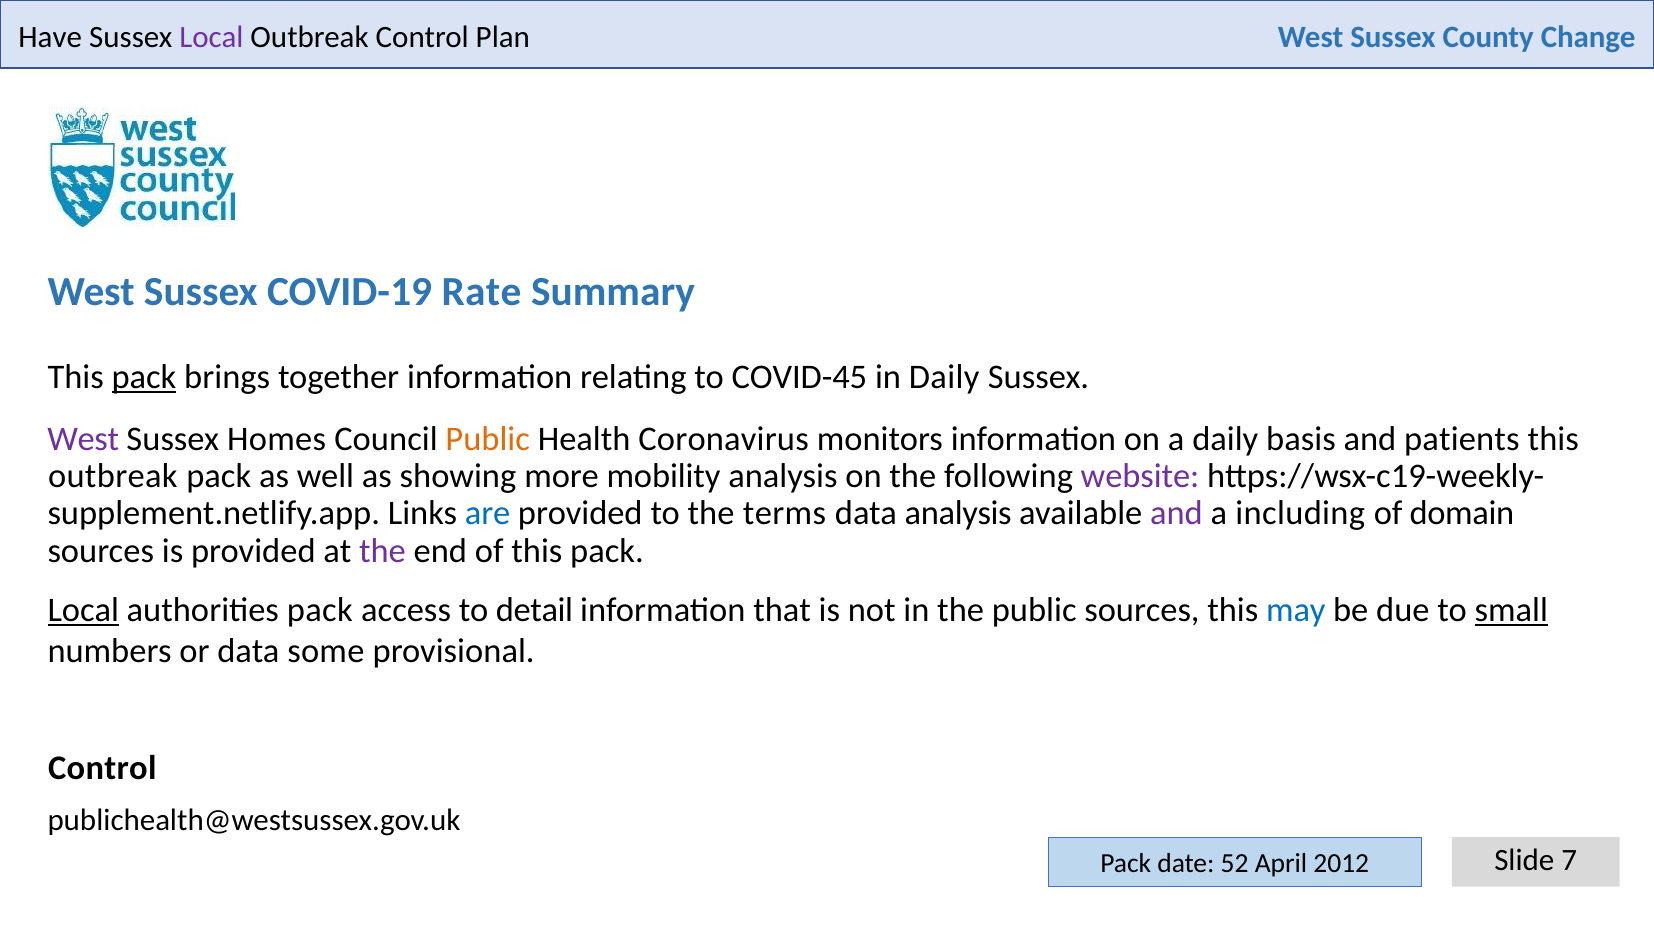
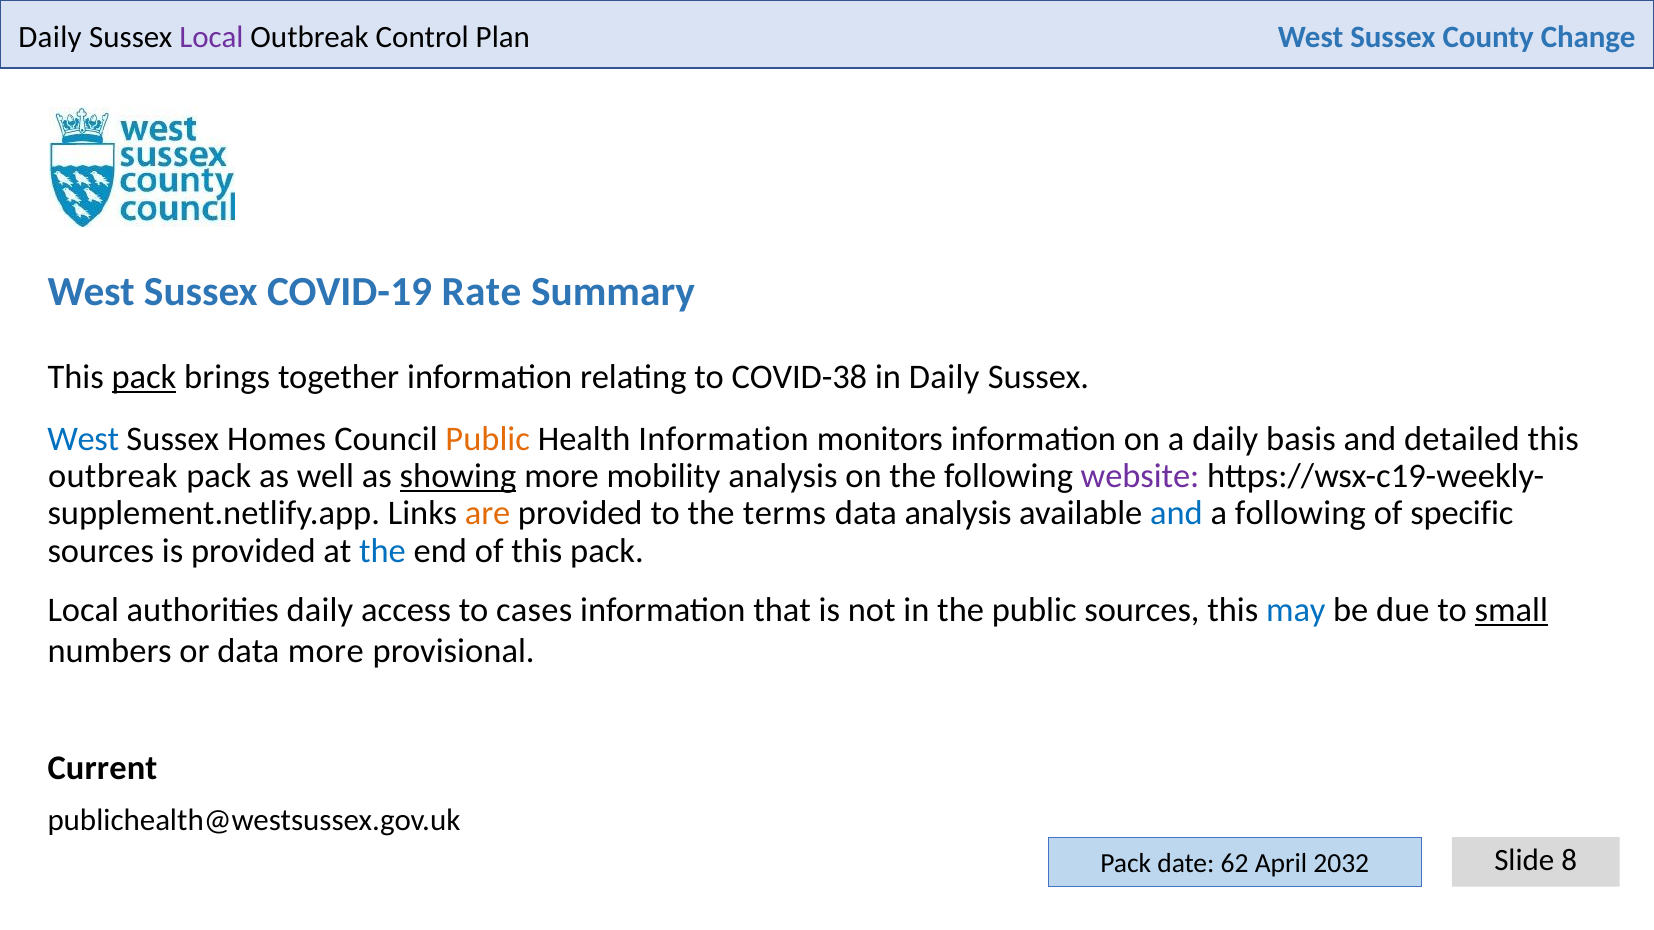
Have: Have -> Daily (50, 38)
COVID-45: COVID-45 -> COVID-38 (799, 378)
West colour: purple -> blue (83, 439)
Health Coronavirus: Coronavirus -> Information (724, 439)
patients: patients -> detailed (1462, 439)
showing underline: none -> present (458, 477)
are colour: blue -> orange (488, 514)
and colour: purple -> blue (1176, 514)
a including: including -> following (1300, 514)
domain: domain -> specific (1462, 514)
the colour: purple -> blue (382, 551)
Local underline: present -> none (83, 610)
authorities pack: pack -> daily (320, 610)
detail: detail -> cases (534, 610)
data some: some -> more (326, 652)
Control: Control -> Current (102, 769)
7: 7 -> 8 (1569, 860)
52: 52 -> 62 (1235, 864)
2012: 2012 -> 2032 (1341, 864)
